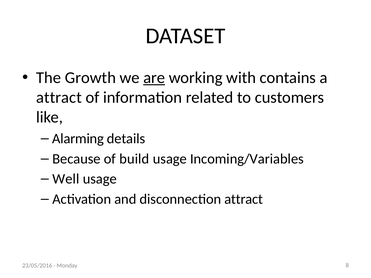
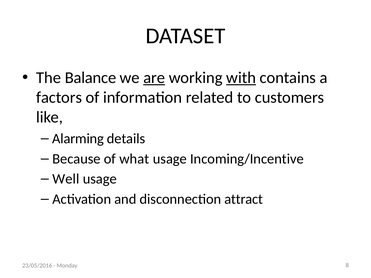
Growth: Growth -> Balance (90, 78)
with underline: none -> present (241, 78)
attract: attract -> factors (59, 98)
build: build -> what (134, 159)
Incoming/Variables: Incoming/Variables -> Incoming/Incentive (247, 159)
